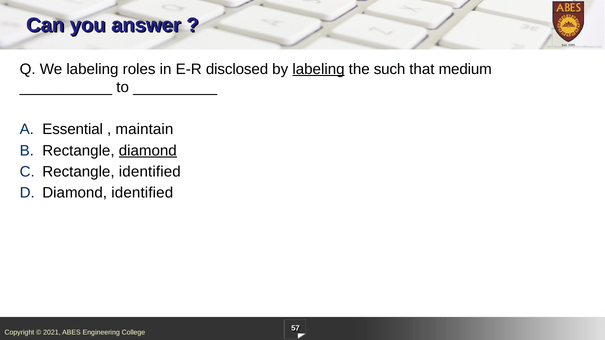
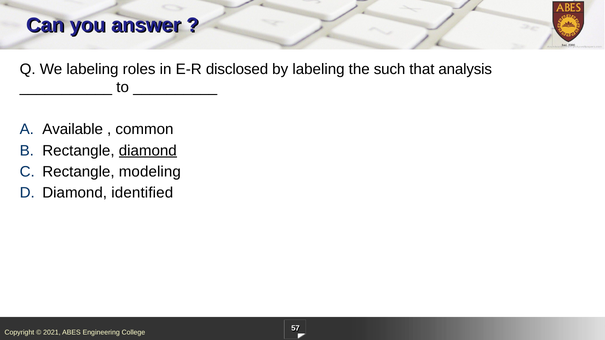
labeling underline: present -> none (319, 69)
medium: medium -> analysis (465, 69)
Essential: Essential -> Available (73, 130)
maintain: maintain -> common (144, 130)
Rectangle identified: identified -> modeling (150, 172)
